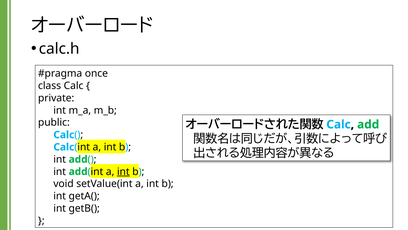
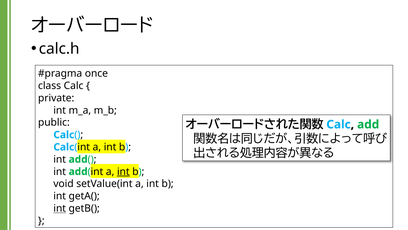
int underline: none -> present (60, 208)
